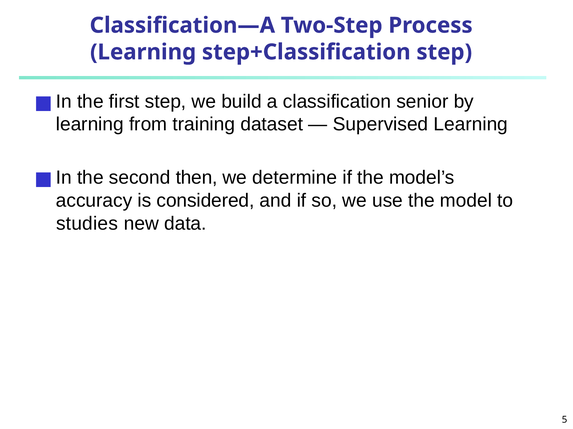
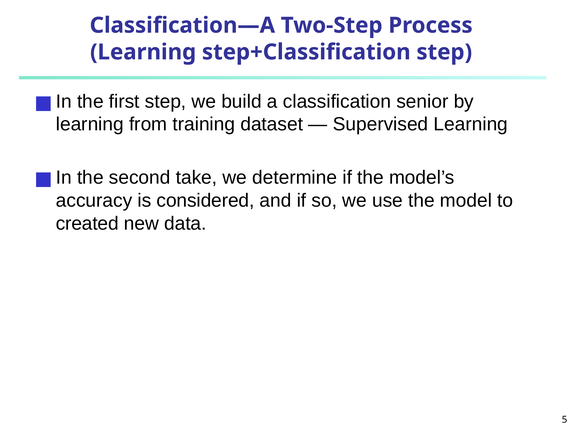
then: then -> take (196, 178)
studies: studies -> created (87, 224)
